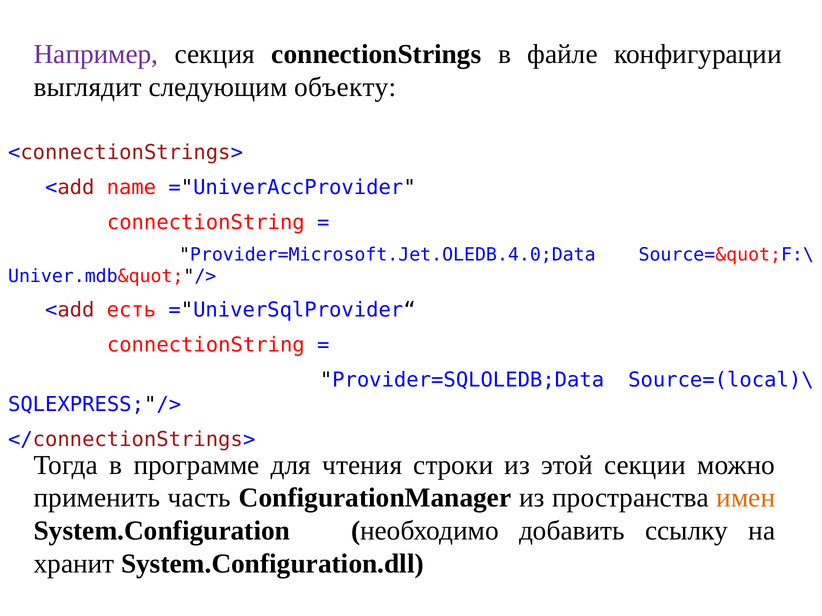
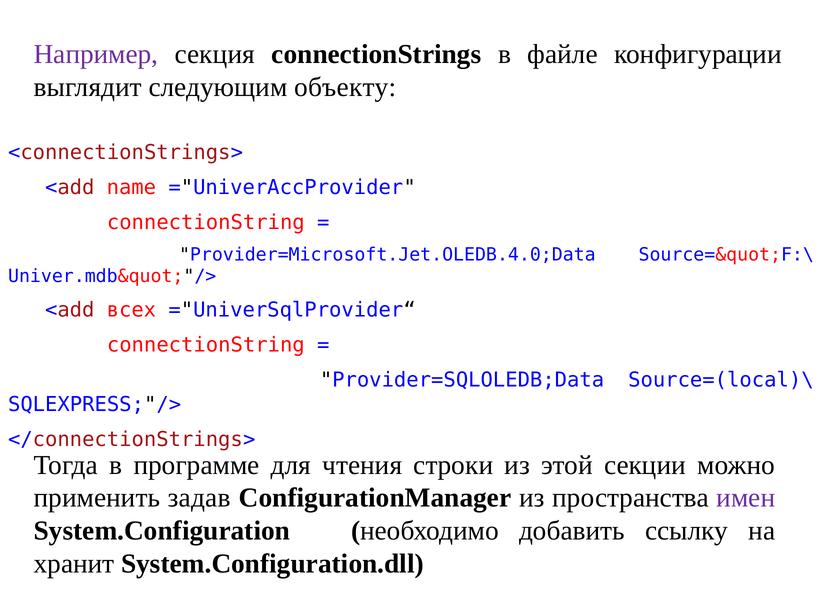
есть: есть -> всех (131, 310)
часть: часть -> задав (199, 498)
имен colour: orange -> purple (746, 498)
